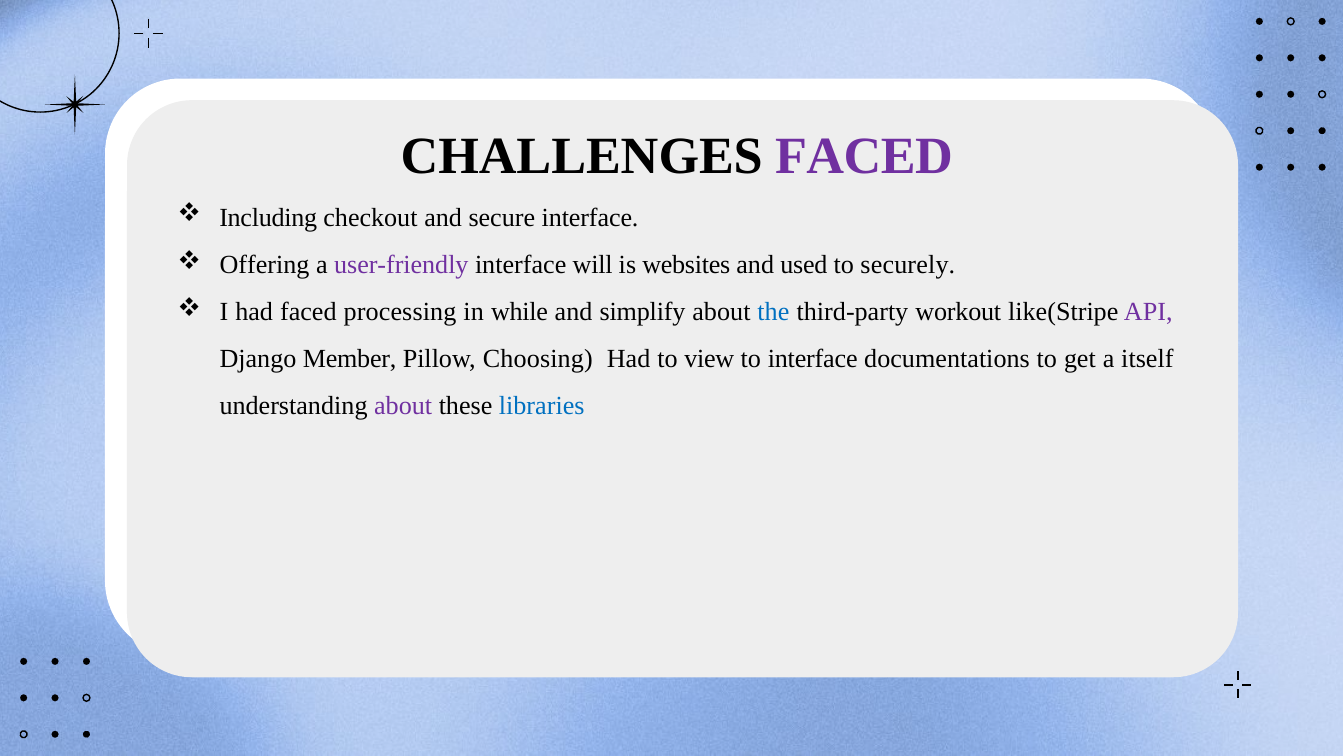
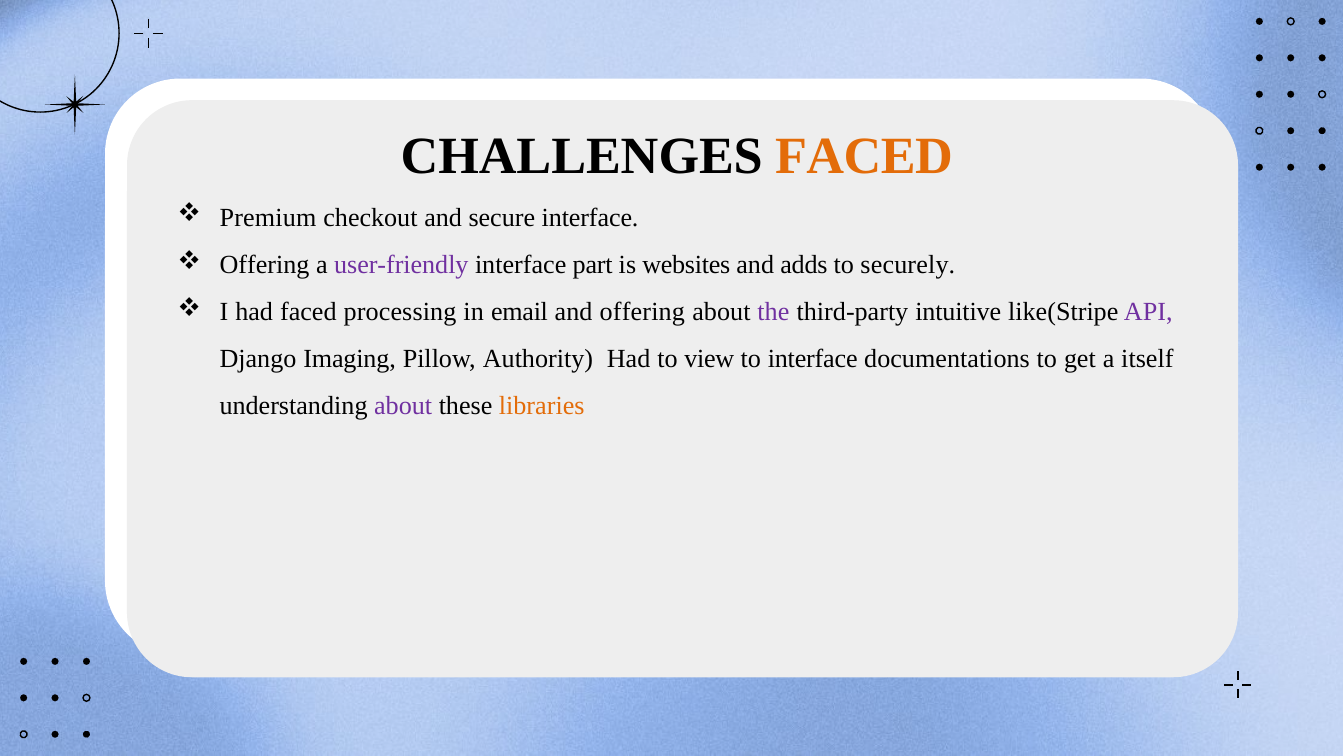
FACED colour: purple -> orange (864, 157)
Including: Including -> Premium (268, 217)
will: will -> part (593, 264)
used: used -> adds (804, 264)
while: while -> email (520, 311)
and simplify: simplify -> offering (642, 311)
the colour: blue -> purple (773, 311)
workout: workout -> intuitive (958, 311)
Member: Member -> Imaging (350, 358)
Choosing: Choosing -> Authority (538, 358)
libraries colour: blue -> orange (542, 405)
